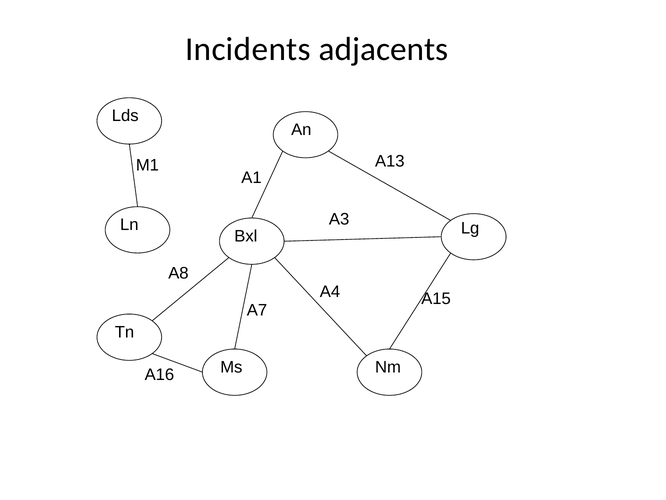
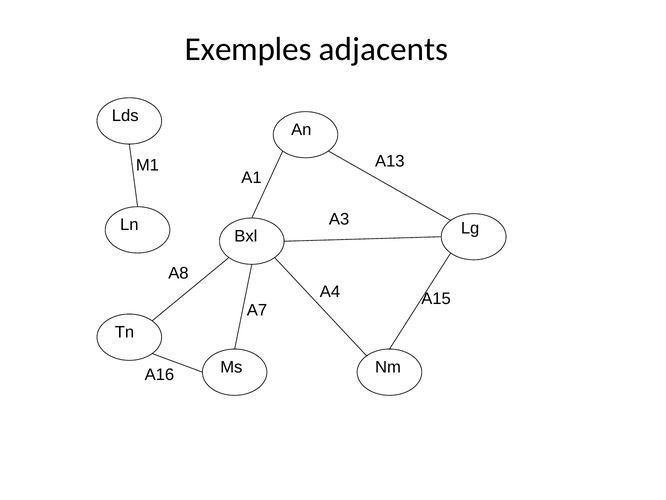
Incidents: Incidents -> Exemples (248, 49)
